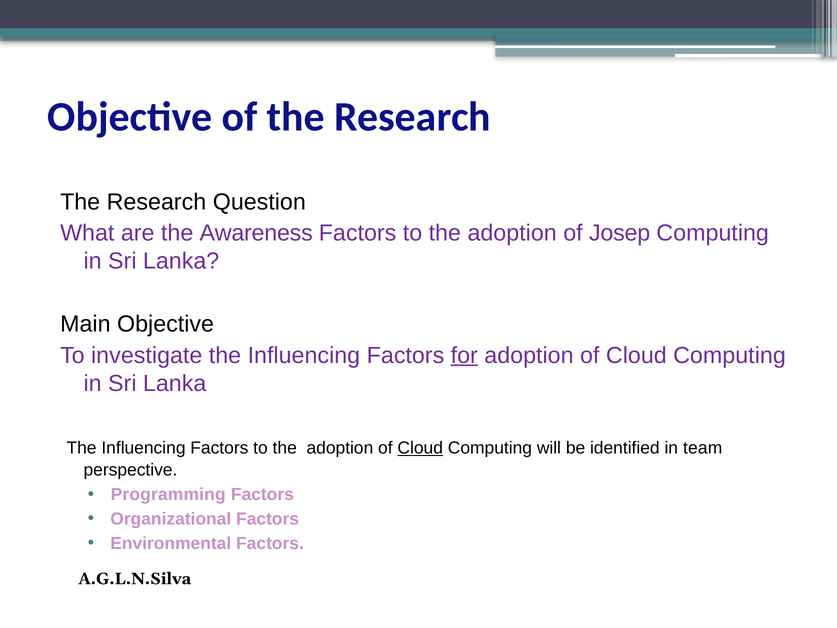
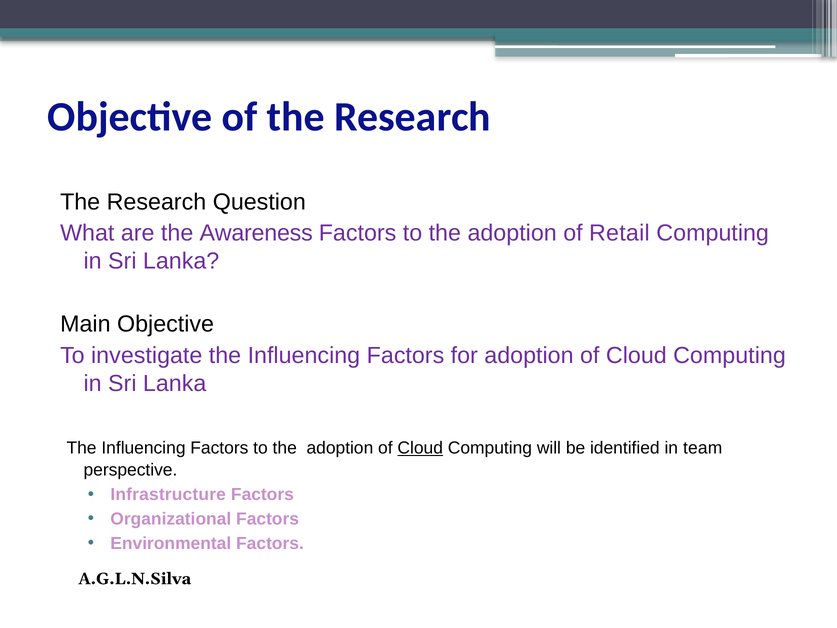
Josep: Josep -> Retail (619, 233)
for underline: present -> none (464, 355)
Programming: Programming -> Infrastructure (168, 494)
